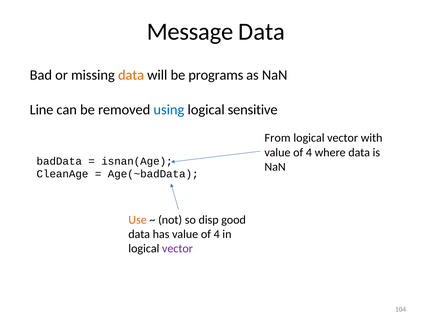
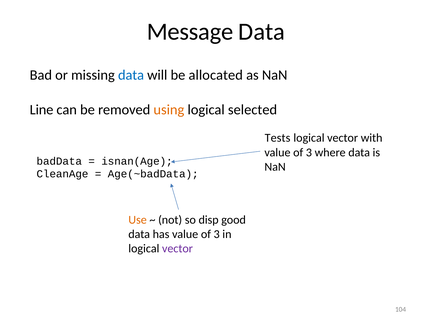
data colour: orange -> blue (131, 75)
programs: programs -> allocated (216, 75)
using colour: blue -> orange (169, 110)
sensitive: sensitive -> selected (253, 110)
From: From -> Tests (278, 138)
4: 4 -> 3 (309, 152)
has value of 4: 4 -> 3 (217, 234)
